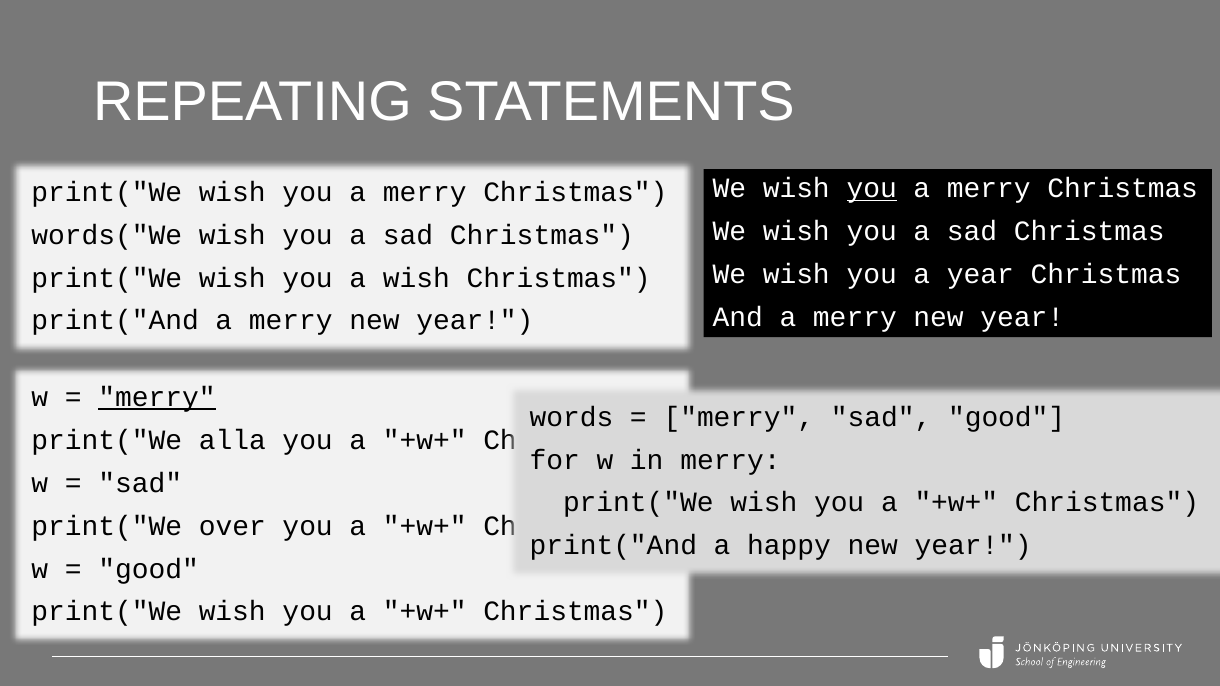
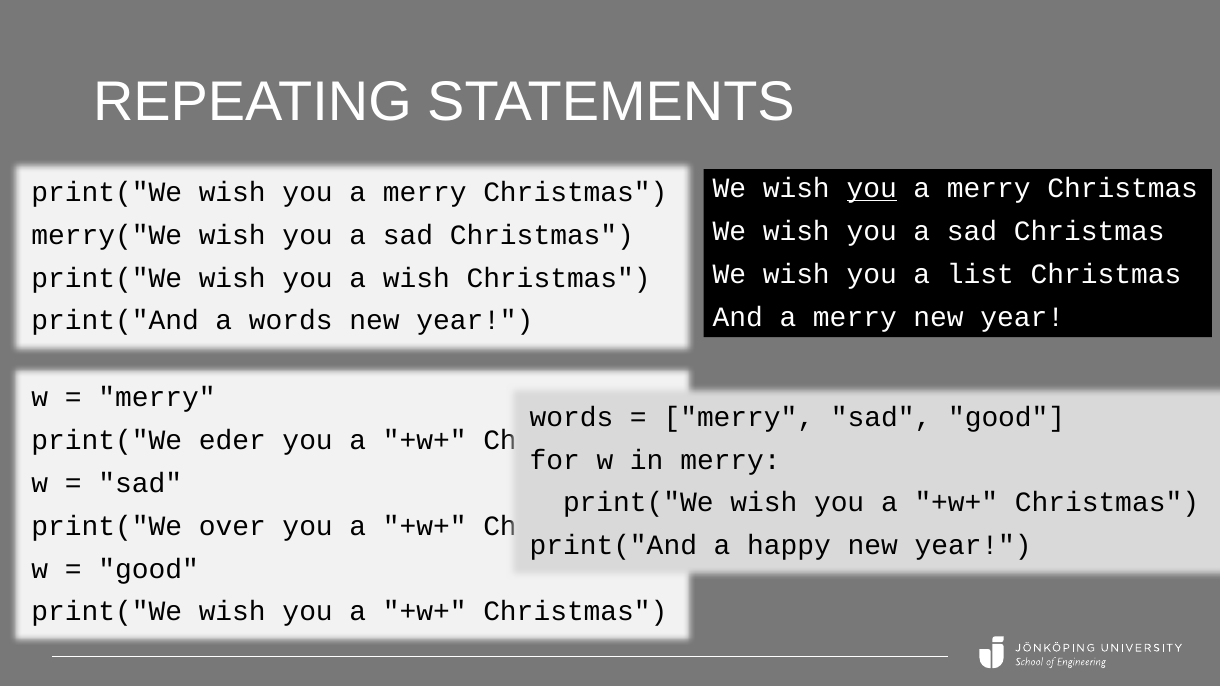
words("We: words("We -> merry("We (107, 235)
a year: year -> list (980, 274)
print("And a merry: merry -> words (291, 321)
merry underline: present -> none (157, 397)
alla: alla -> eder (232, 440)
